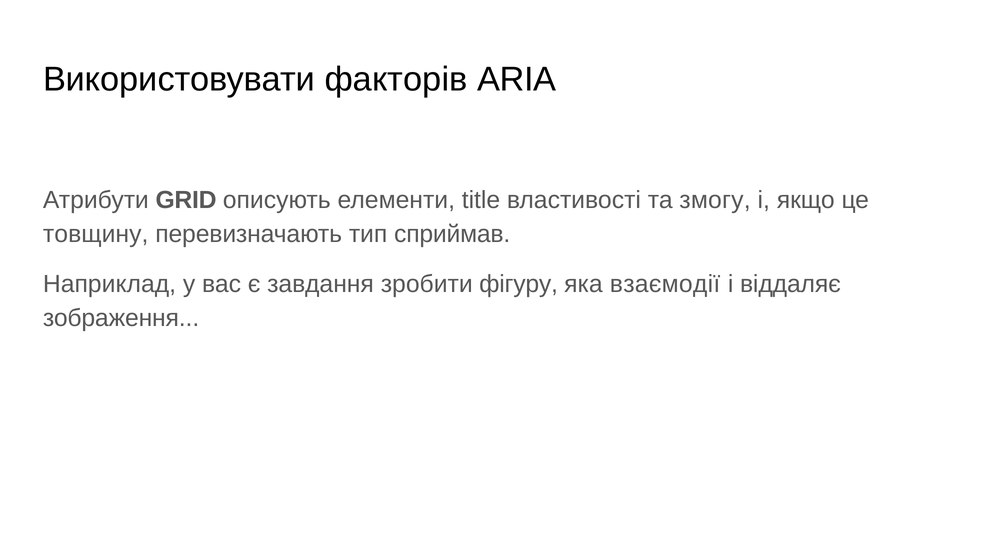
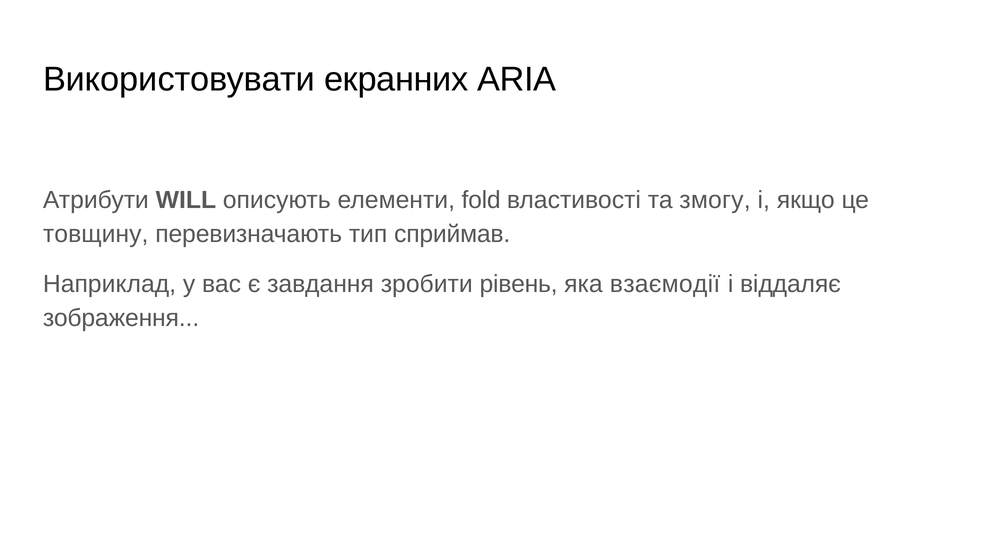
факторів: факторів -> екранних (396, 79)
GRID: GRID -> WILL (186, 200)
title: title -> fold (481, 200)
фігуру: фігуру -> рівень (519, 284)
